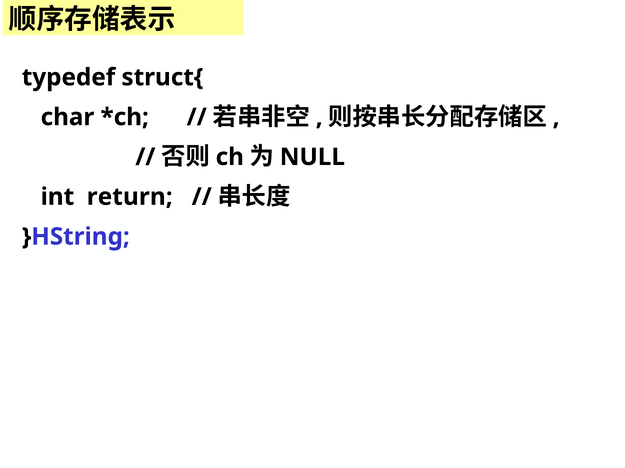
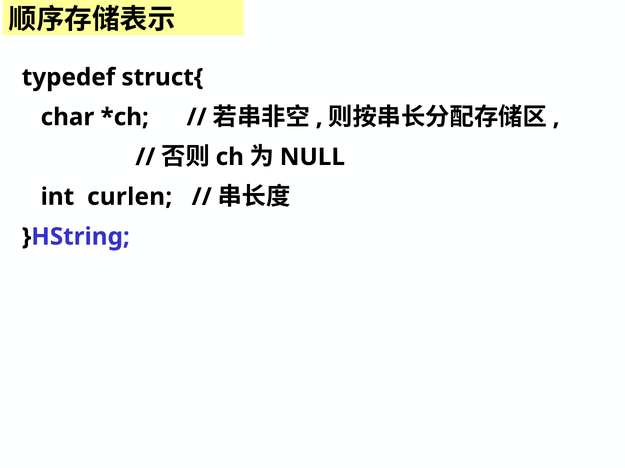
return: return -> curlen (130, 197)
